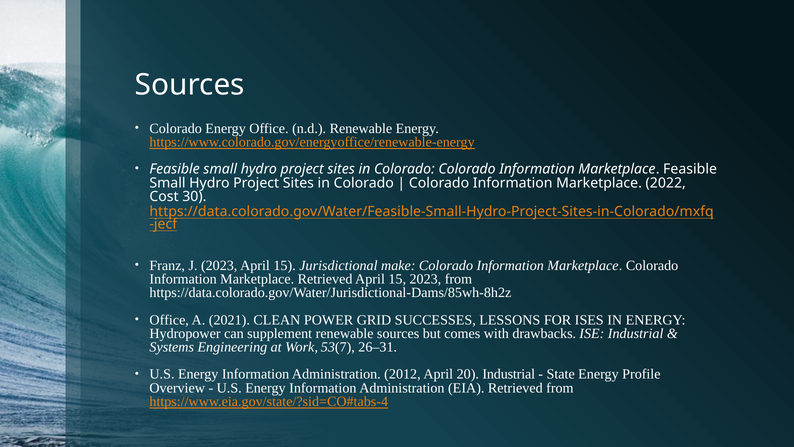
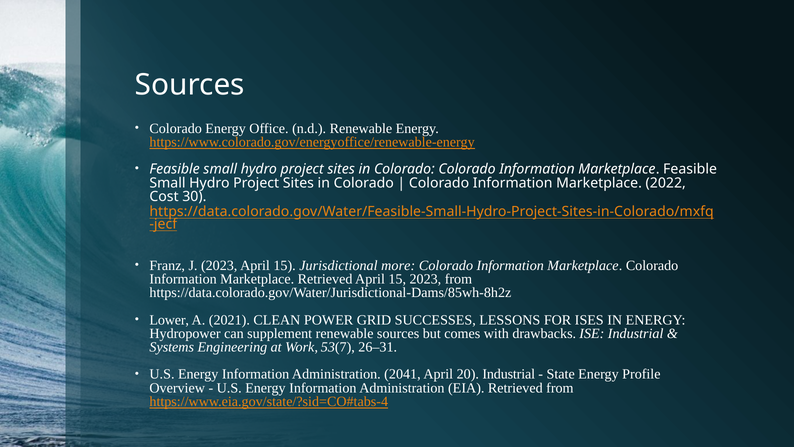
make: make -> more (398, 265)
Office: Office -> Lower (169, 320)
2012: 2012 -> 2041 (402, 374)
